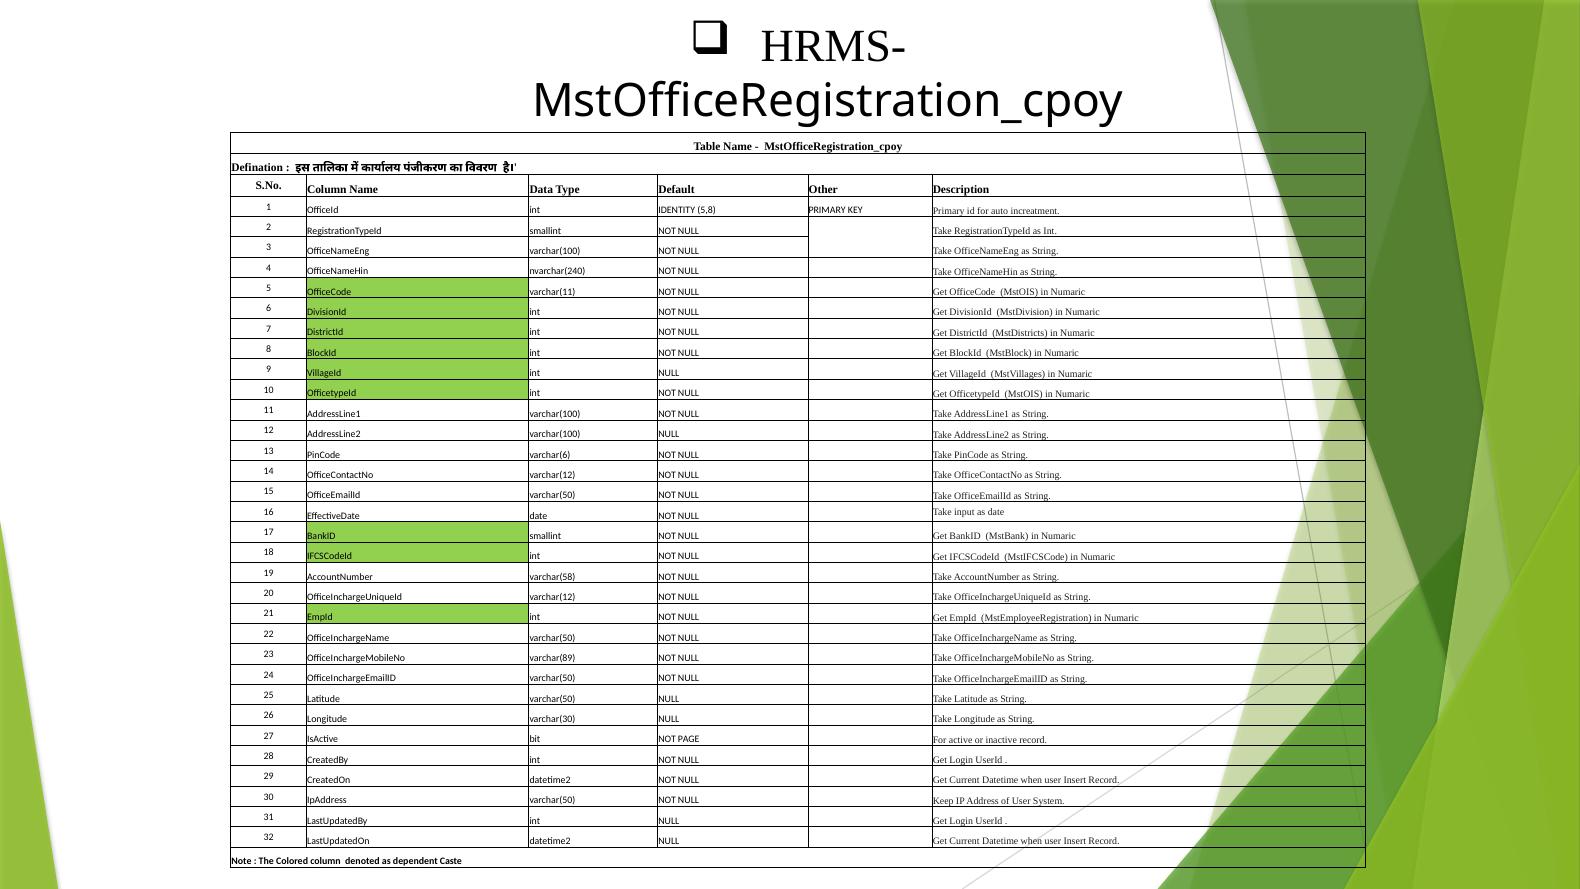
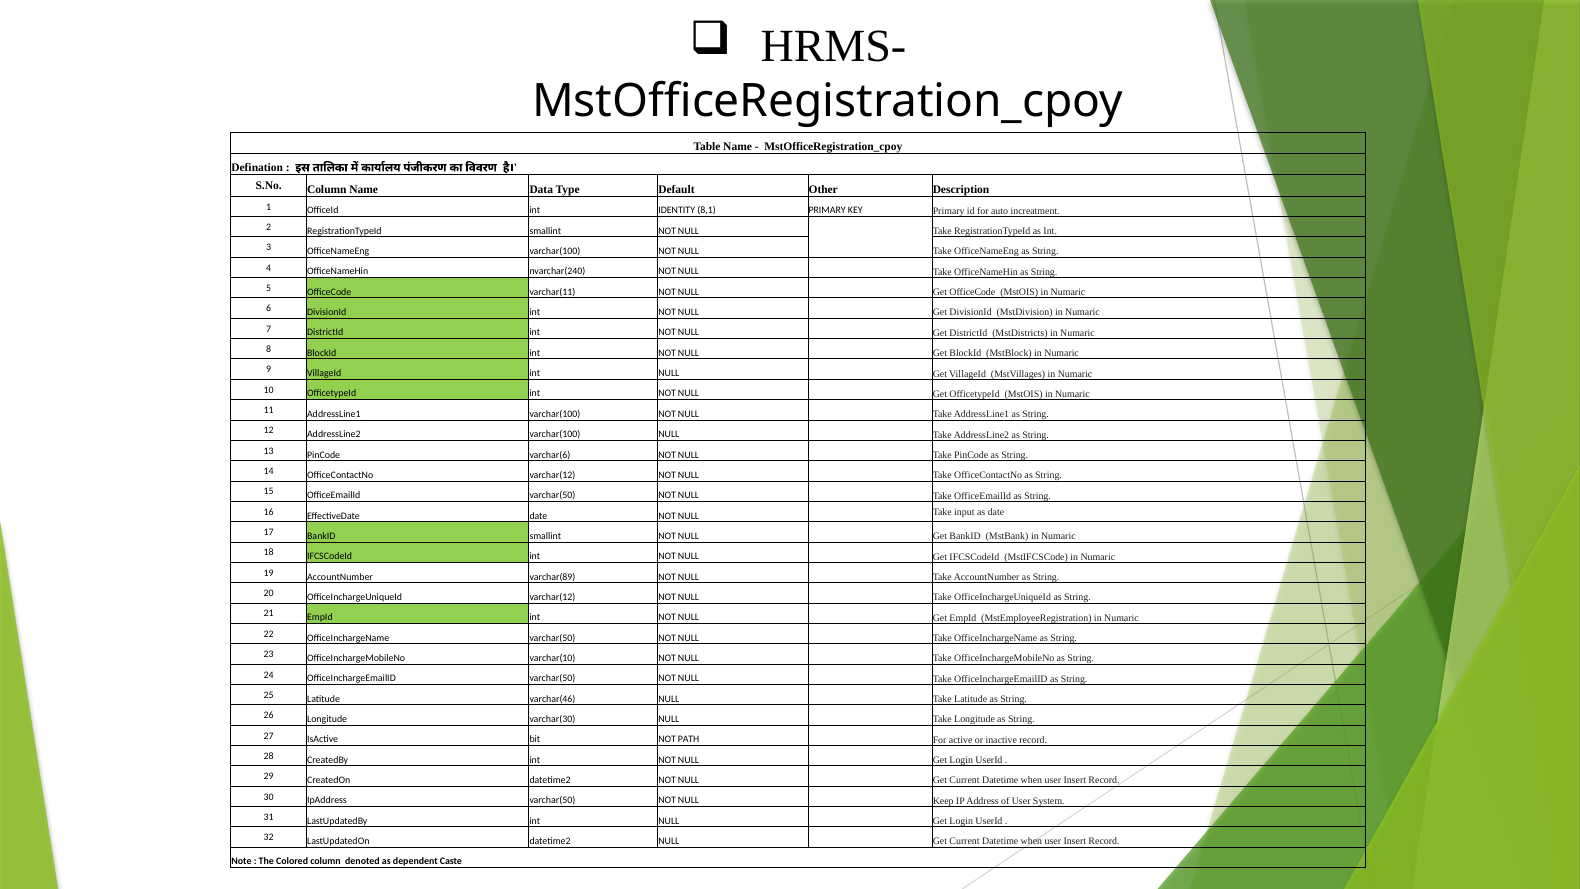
5,8: 5,8 -> 8,1 (707, 211)
varchar(58: varchar(58 -> varchar(89 (552, 577)
varchar(89: varchar(89 -> varchar(10 (552, 658)
Latitude varchar(50: varchar(50 -> varchar(46 (552, 699)
PAGE: PAGE -> PATH (689, 739)
